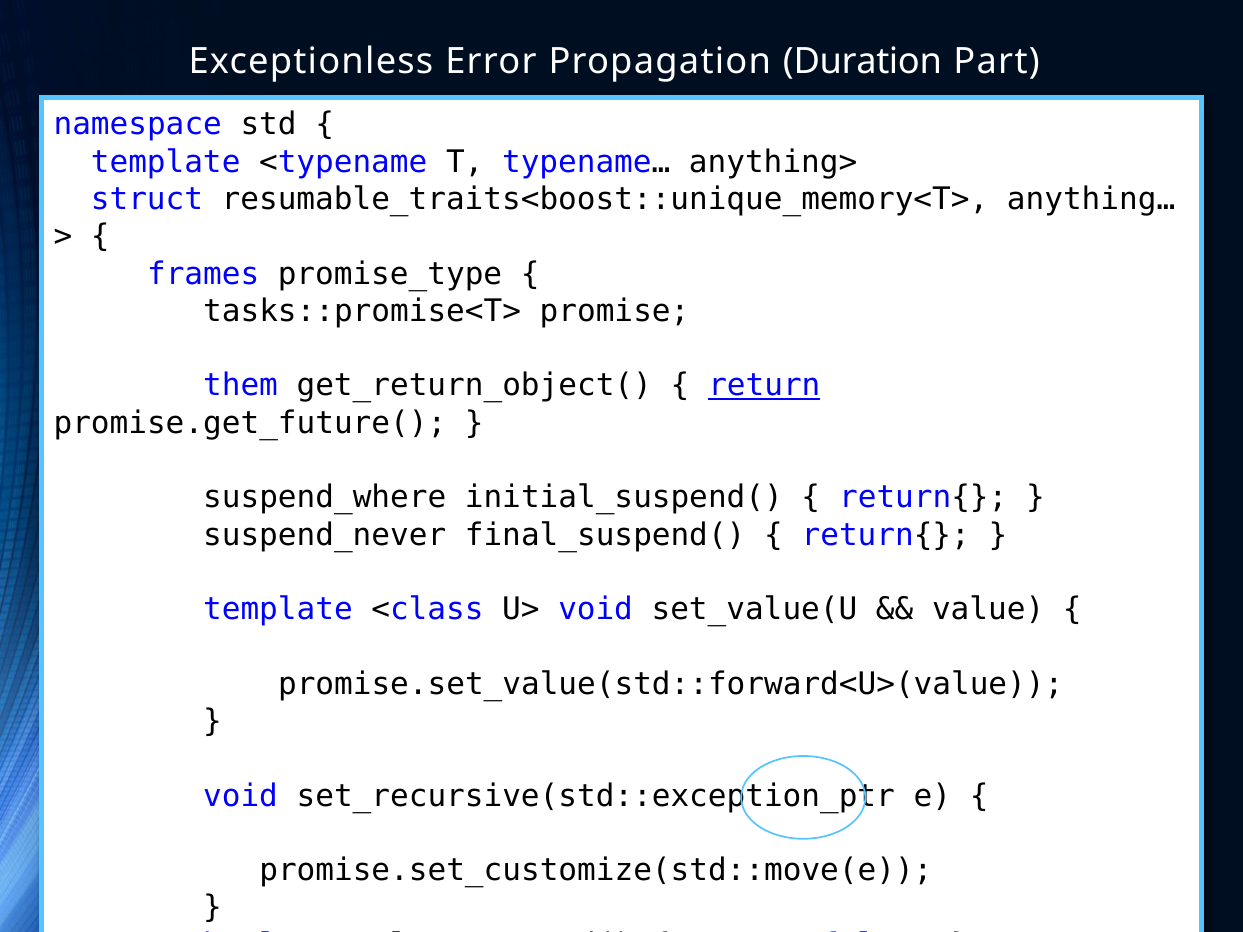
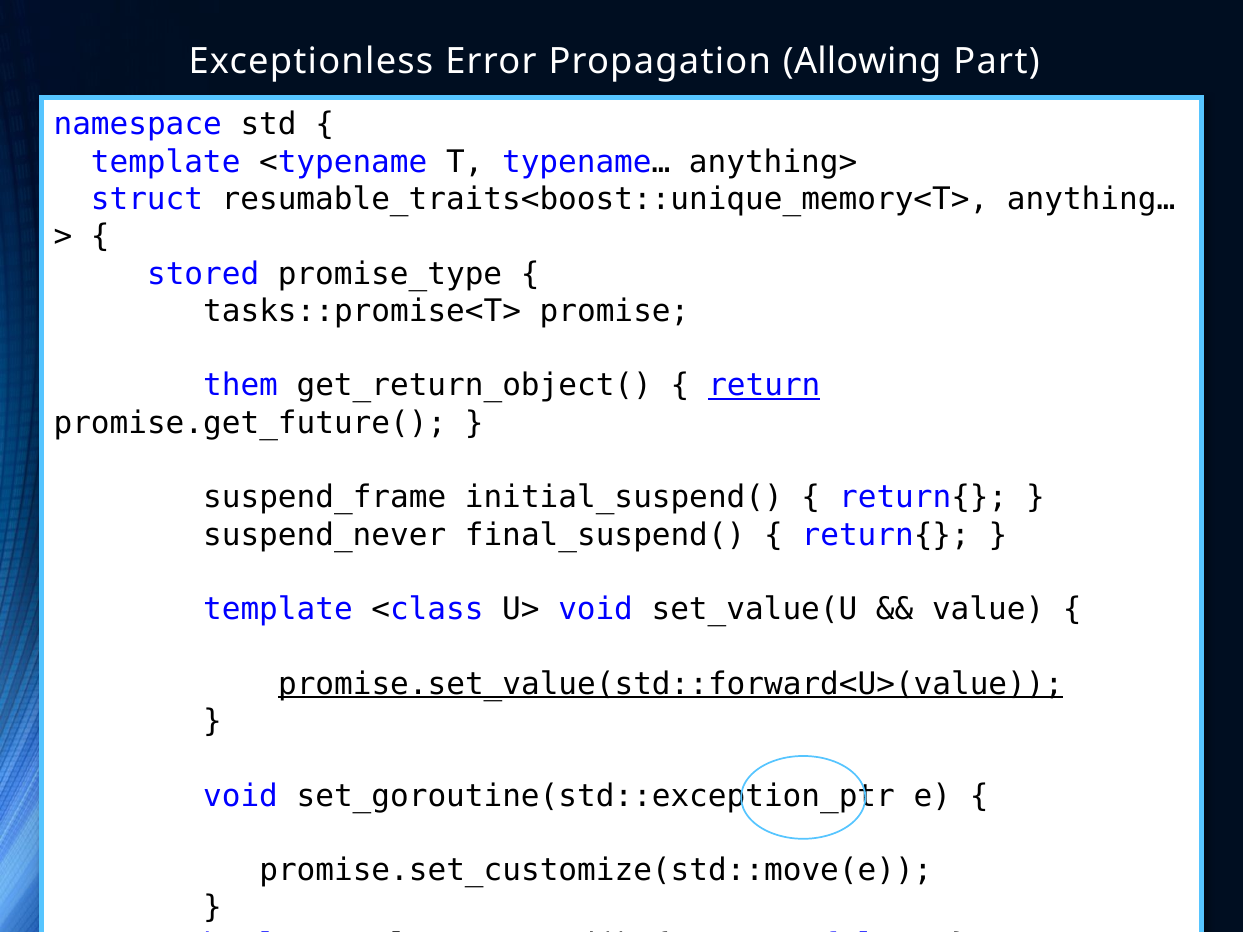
Duration: Duration -> Allowing (862, 61)
frames: frames -> stored (203, 274)
suspend_where: suspend_where -> suspend_frame (325, 498)
promise.set_value(std::forward<U>(value underline: none -> present (671, 684)
set_recursive(std::exception_ptr: set_recursive(std::exception_ptr -> set_goroutine(std::exception_ptr (596, 796)
